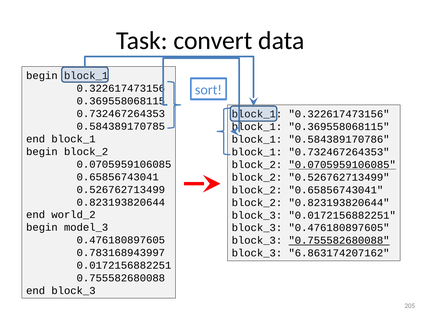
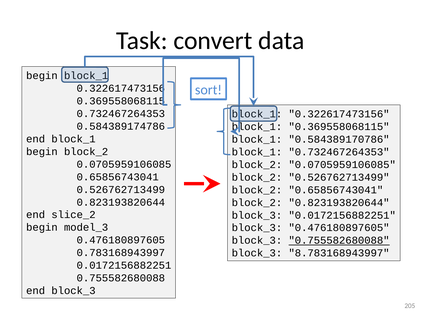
0.584389170785: 0.584389170785 -> 0.584389174786 (121, 126)
0.0705959106085 underline: present -> none (342, 165)
world_2: world_2 -> slice_2 (73, 215)
6.863174207162: 6.863174207162 -> 8.783168943997 (339, 253)
